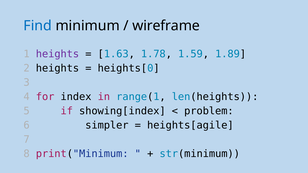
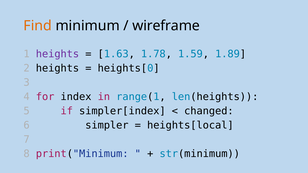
Find colour: blue -> orange (38, 26)
showing[index: showing[index -> simpler[index (122, 111)
problem: problem -> changed (209, 111)
heights[agile: heights[agile -> heights[local (190, 125)
